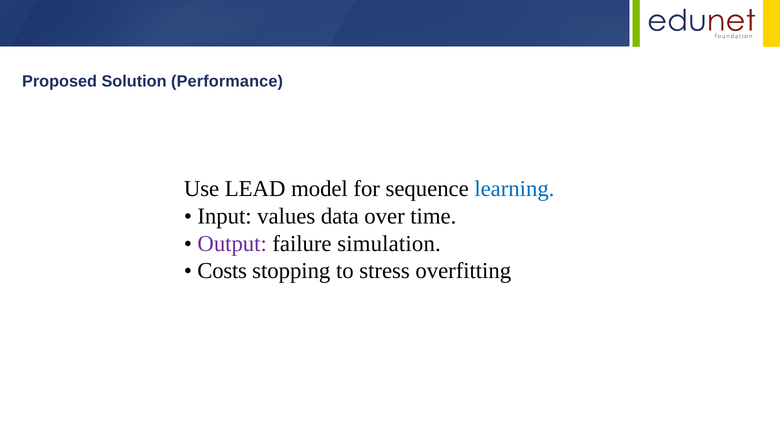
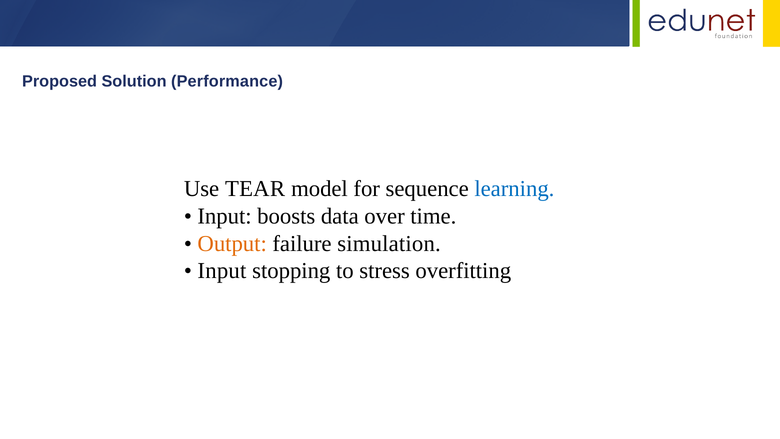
LEAD: LEAD -> TEAR (255, 189)
values: values -> boosts (286, 216)
Output colour: purple -> orange (232, 243)
Costs: Costs -> Input (222, 271)
